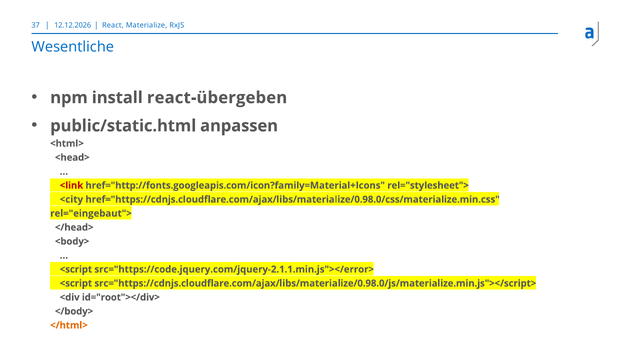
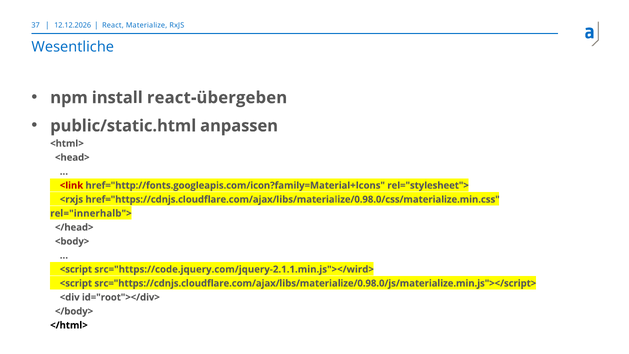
<city: <city -> <rxjs (71, 199)
rel="eingebaut">: rel="eingebaut"> -> rel="innerhalb"> (91, 213)
src="https://code.jquery.com/jquery-2.1.1.min.js"></error>: src="https://code.jquery.com/jquery-2.1.1.min.js"></error> -> src="https://code.jquery.com/jquery-2.1.1.min.js"></wird> (234, 269)
</html> colour: orange -> black (69, 325)
